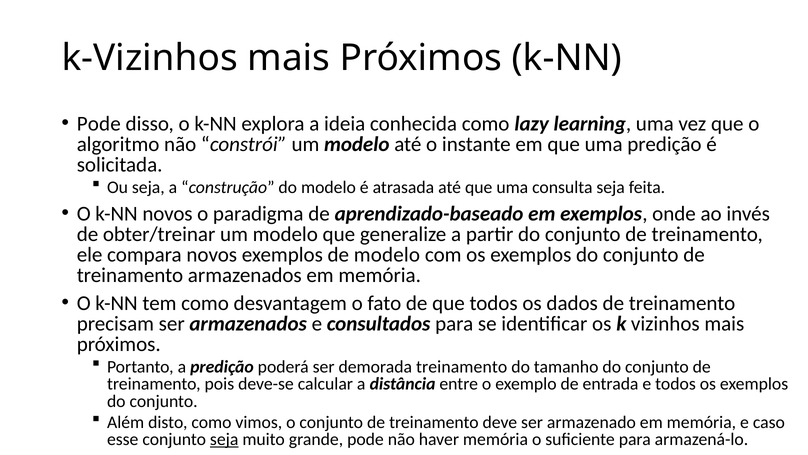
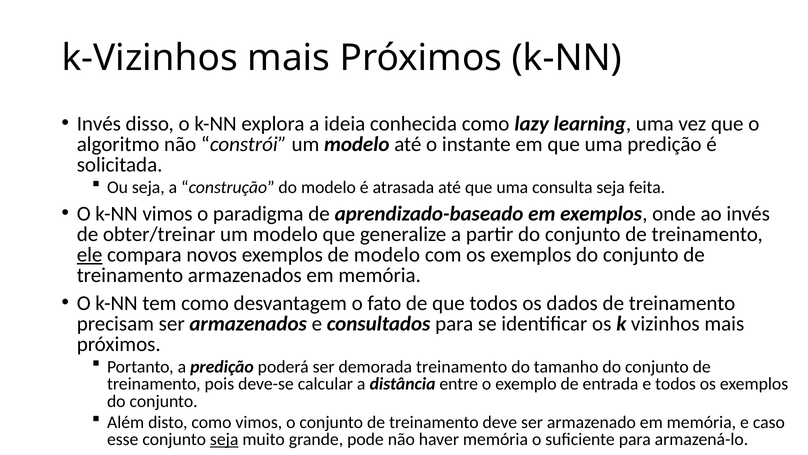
Pode: Pode -> Invés (99, 124)
k-NN novos: novos -> vimos (167, 214)
ele underline: none -> present (90, 254)
